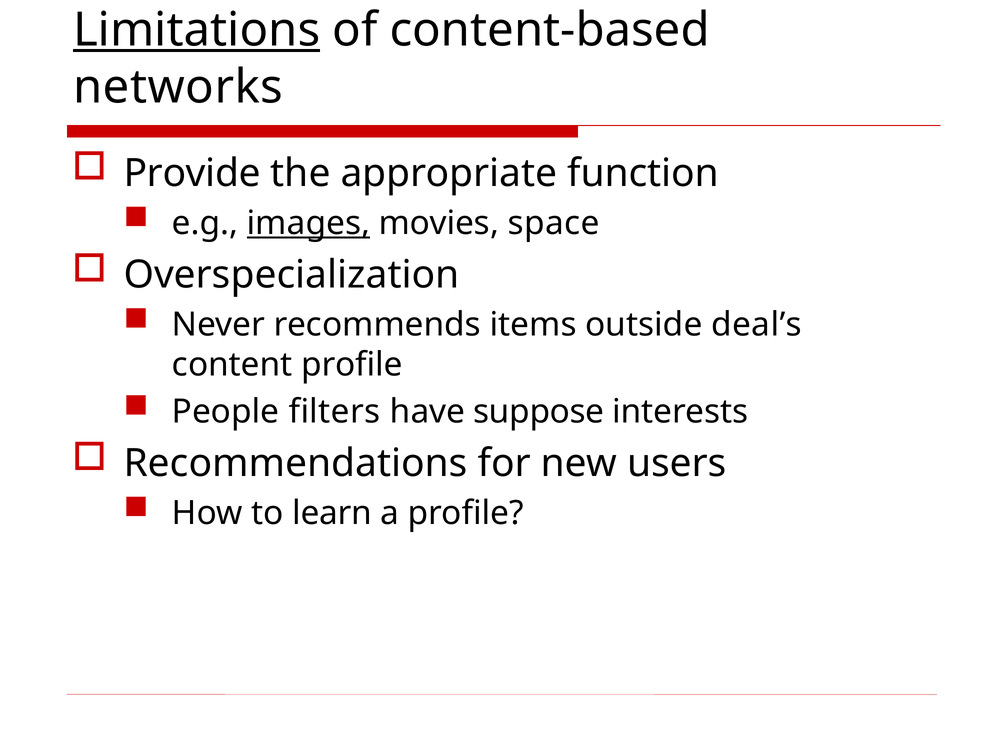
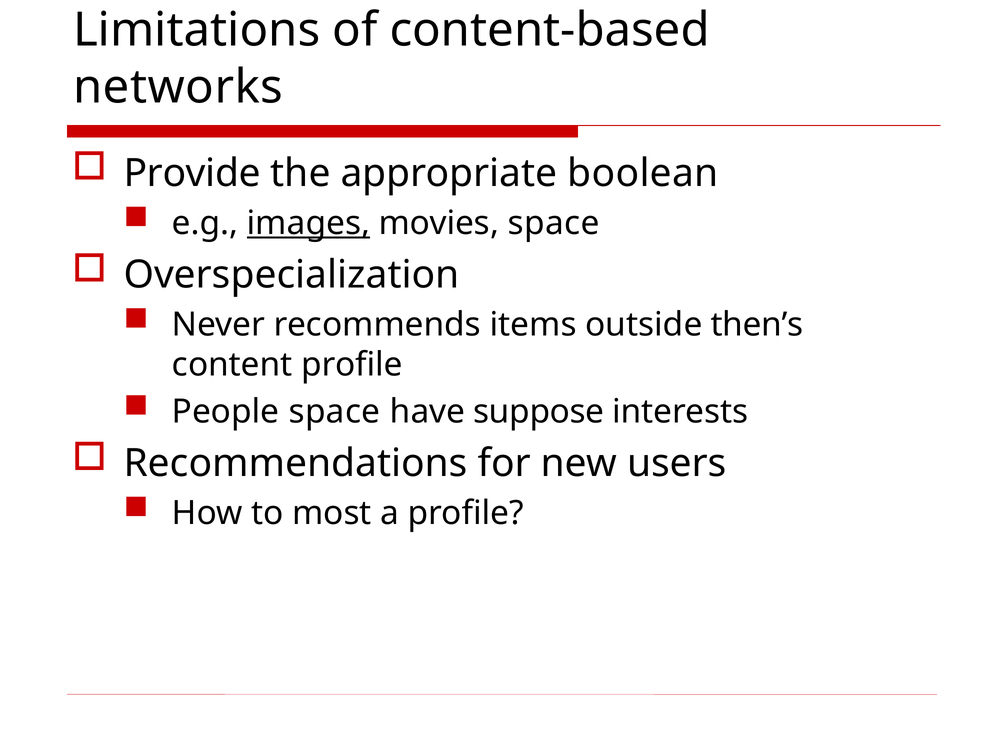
Limitations underline: present -> none (197, 30)
function: function -> boolean (643, 173)
deal’s: deal’s -> then’s (757, 325)
People filters: filters -> space (334, 412)
learn: learn -> most (332, 513)
